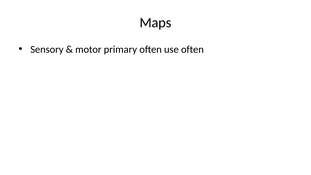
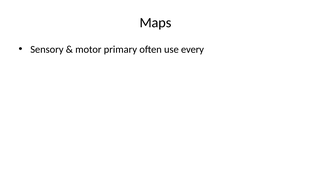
use often: often -> every (192, 49)
